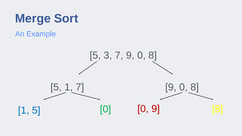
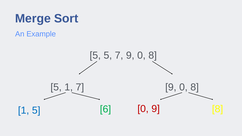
5 3: 3 -> 5 (108, 55)
5 0: 0 -> 6 (105, 109)
